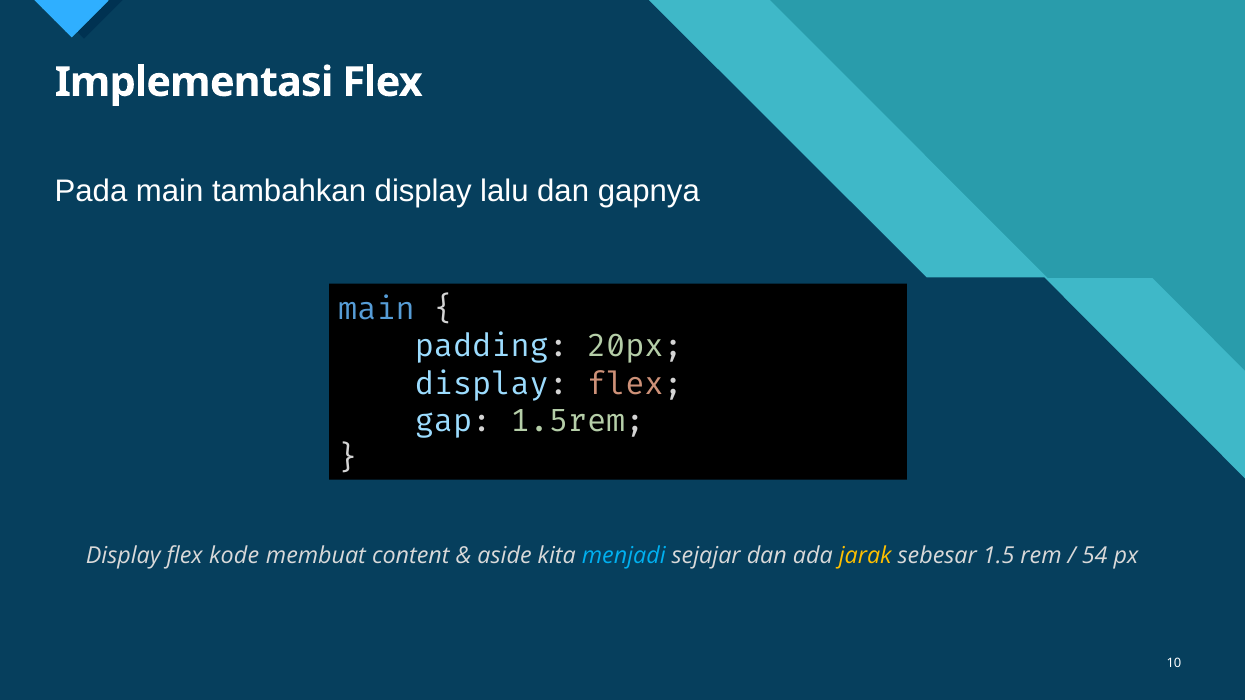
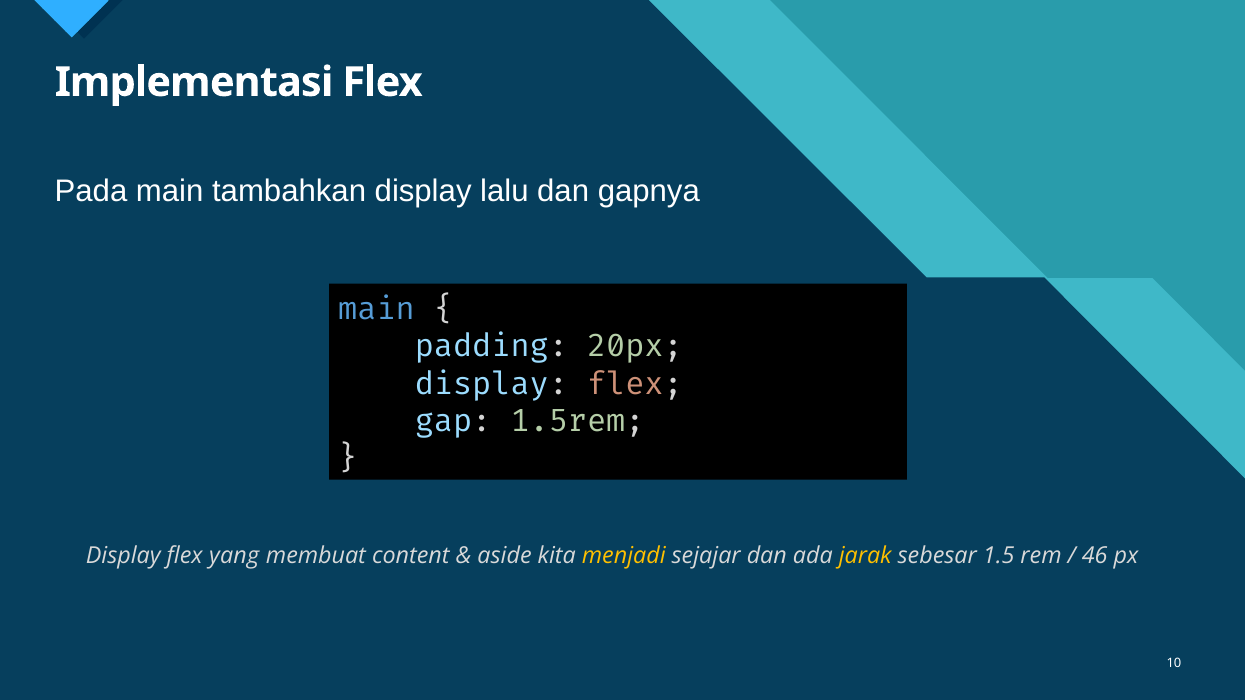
kode: kode -> yang (234, 556)
menjadi colour: light blue -> yellow (624, 556)
54: 54 -> 46 (1095, 556)
